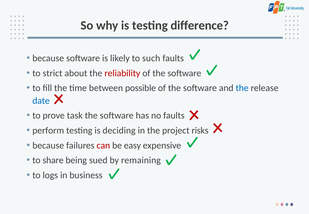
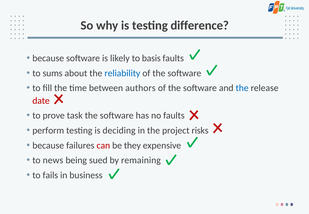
such: such -> basis (151, 58)
strict: strict -> sums (53, 73)
reliability colour: red -> blue (122, 73)
possible: possible -> authors (140, 88)
date colour: blue -> red (41, 101)
easy: easy -> they (132, 145)
share: share -> news (53, 160)
logs: logs -> fails (50, 175)
